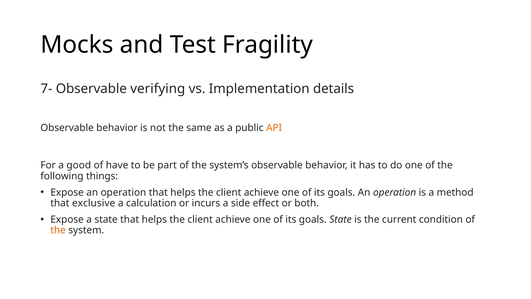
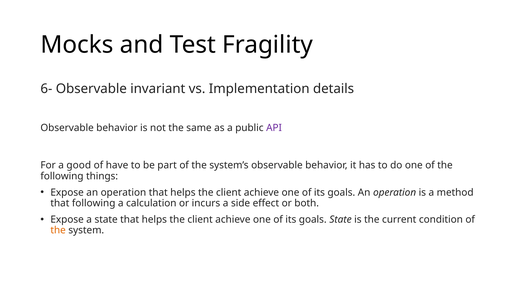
7-: 7- -> 6- (46, 89)
verifying: verifying -> invariant (158, 89)
API colour: orange -> purple (274, 128)
that exclusive: exclusive -> following (94, 203)
